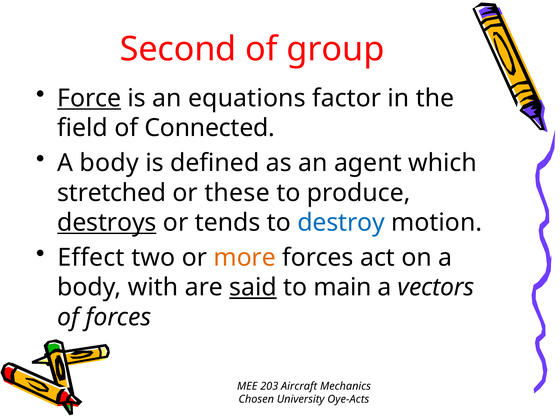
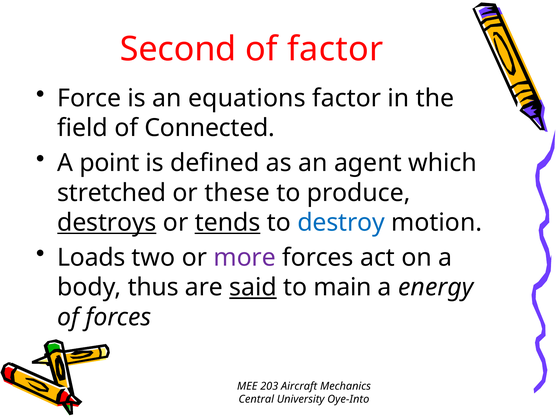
of group: group -> factor (335, 49)
Force underline: present -> none (89, 98)
body: body -> point (109, 163)
tends underline: none -> present (228, 223)
Effect: Effect -> Loads (91, 258)
more colour: orange -> purple (245, 258)
with: with -> thus (153, 287)
vectors: vectors -> energy (436, 287)
Chosen: Chosen -> Central (256, 399)
Oye-Acts: Oye-Acts -> Oye-Into (348, 399)
